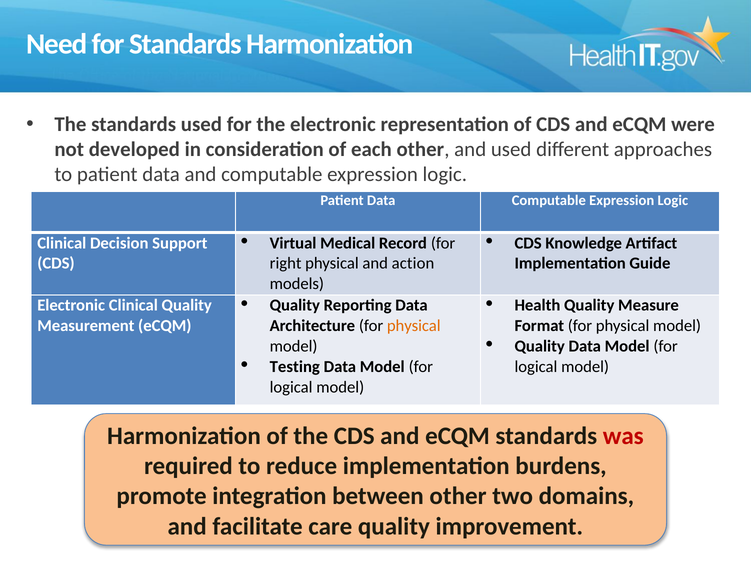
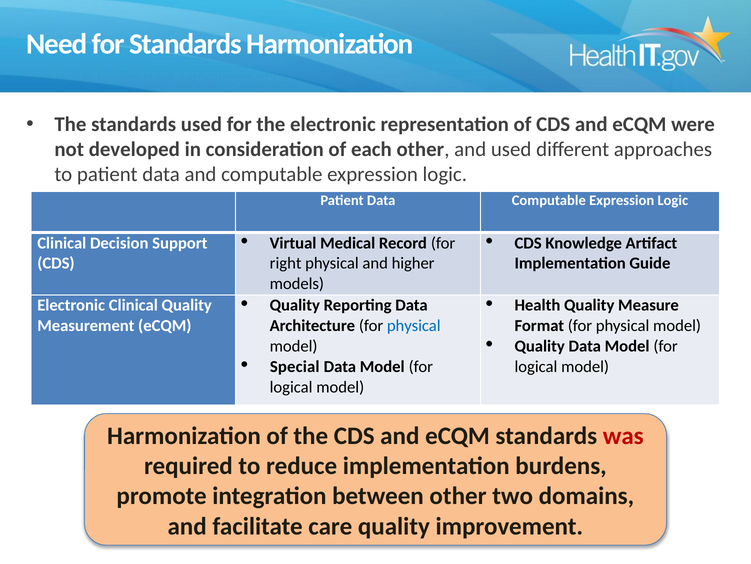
action: action -> higher (413, 263)
physical colour: orange -> blue (414, 325)
Testing: Testing -> Special (295, 366)
